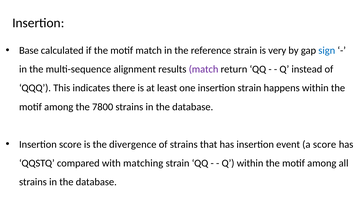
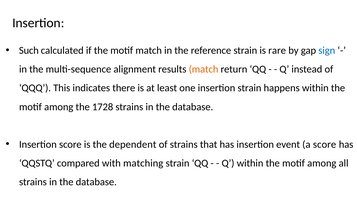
Base: Base -> Such (29, 50)
very: very -> rare (277, 50)
match colour: purple -> orange (204, 69)
7800: 7800 -> 1728 (103, 107)
divergence: divergence -> dependent (133, 144)
